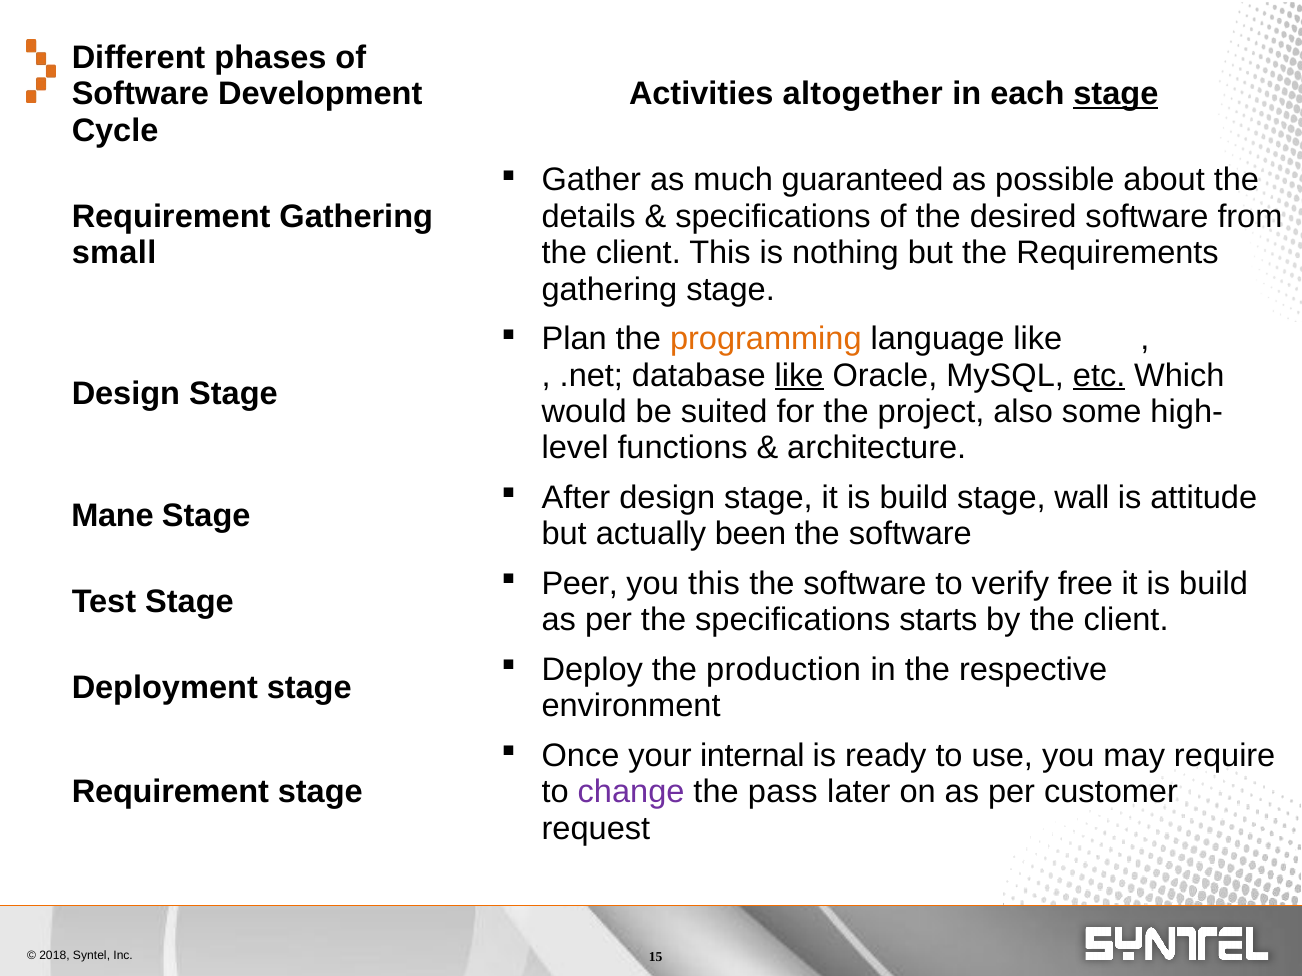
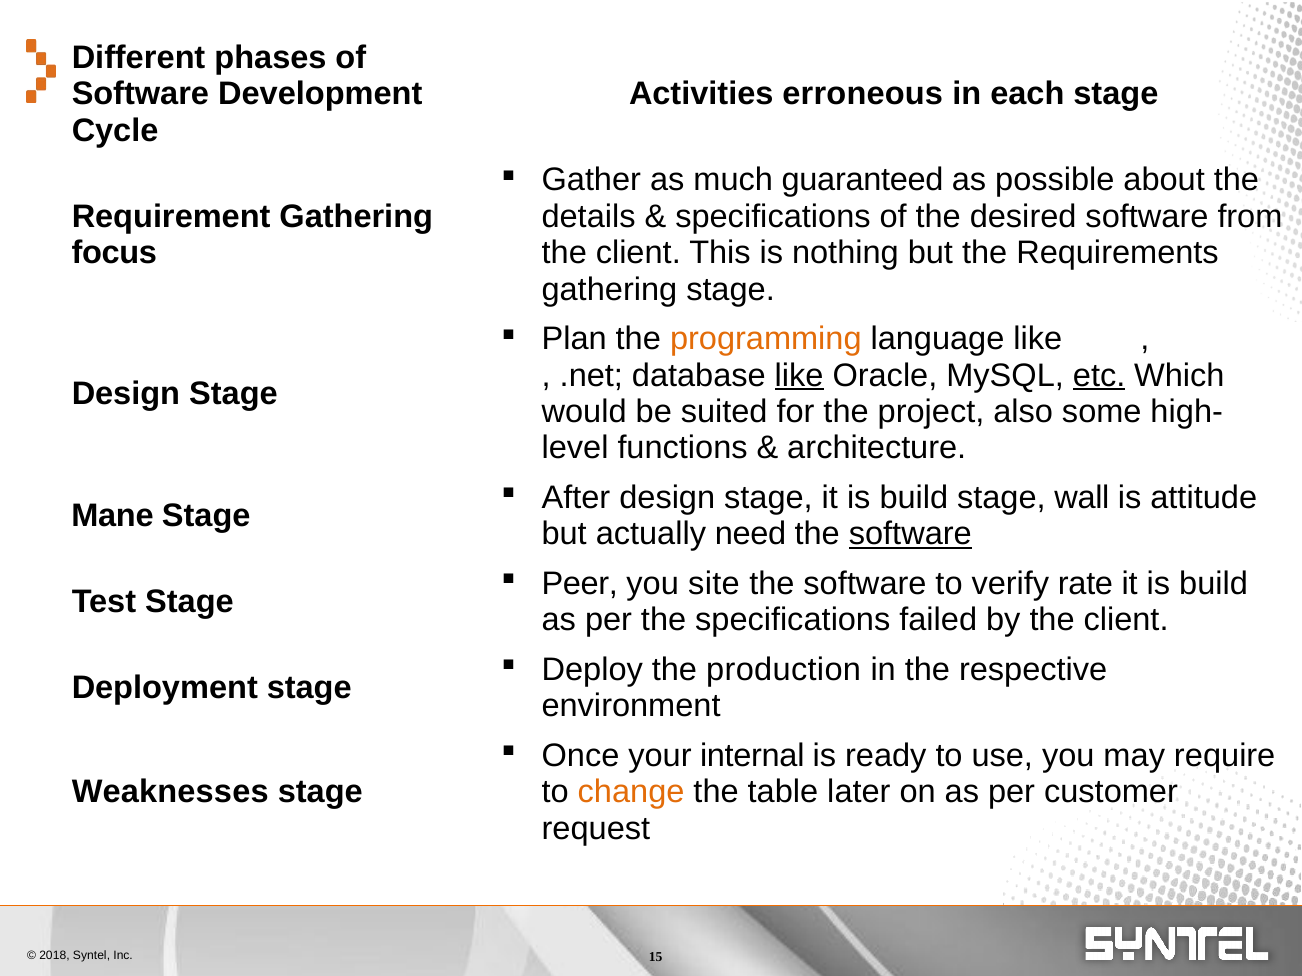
altogether: altogether -> erroneous (863, 94)
stage underline: present -> none (1116, 94)
small: small -> focus (114, 253)
been: been -> need (751, 534)
software underline: none -> present (910, 534)
you this: this -> site (714, 584)
free: free -> rate (1086, 584)
starts: starts -> failed (938, 620)
Requirement: Requirement -> Weaknesses (170, 792)
change colour: purple -> orange (631, 792)
pass: pass -> table (783, 792)
